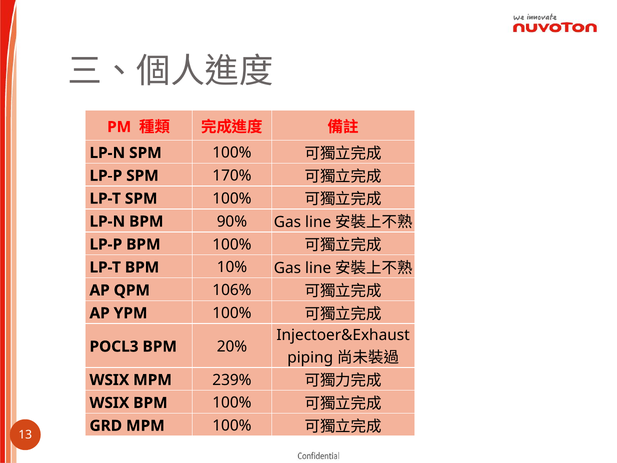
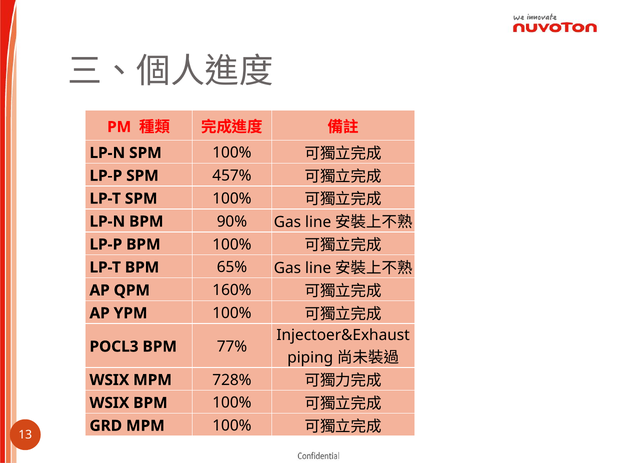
170%: 170% -> 457% (232, 176)
10%: 10% -> 65% (232, 267)
106%: 106% -> 160% (232, 290)
20%: 20% -> 77% (232, 346)
239%: 239% -> 728% (232, 380)
